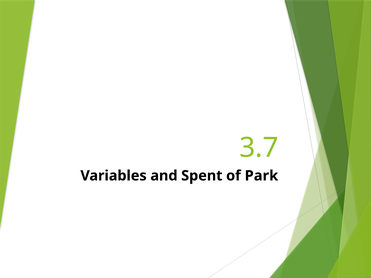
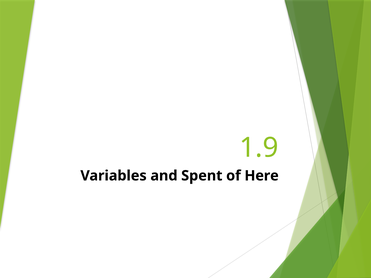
3.7: 3.7 -> 1.9 (259, 148)
Park: Park -> Here (262, 176)
